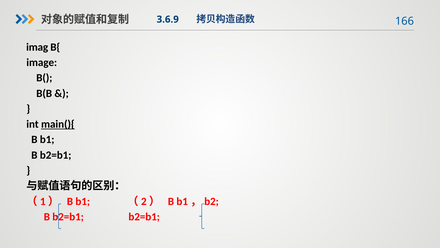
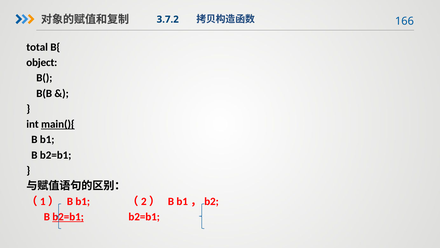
3.6.9: 3.6.9 -> 3.7.2 (168, 19)
imag: imag -> total (37, 47)
image: image -> object (42, 62)
b2=b1 underline: none -> present (68, 216)
